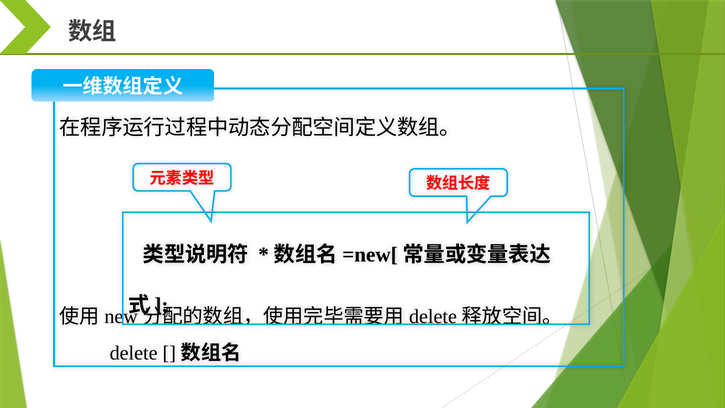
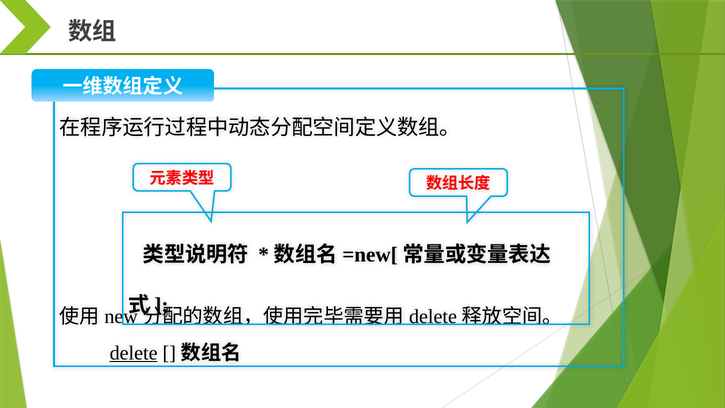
delete underline: none -> present (134, 353)
